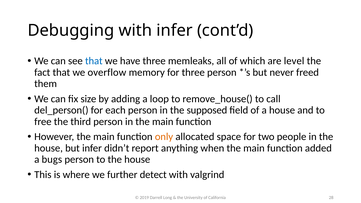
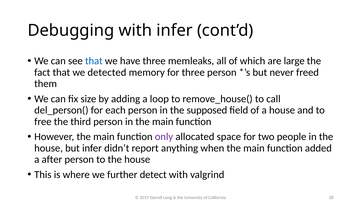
level: level -> large (294, 61)
overflow: overflow -> detected (107, 72)
only colour: orange -> purple (164, 137)
bugs: bugs -> after (52, 160)
